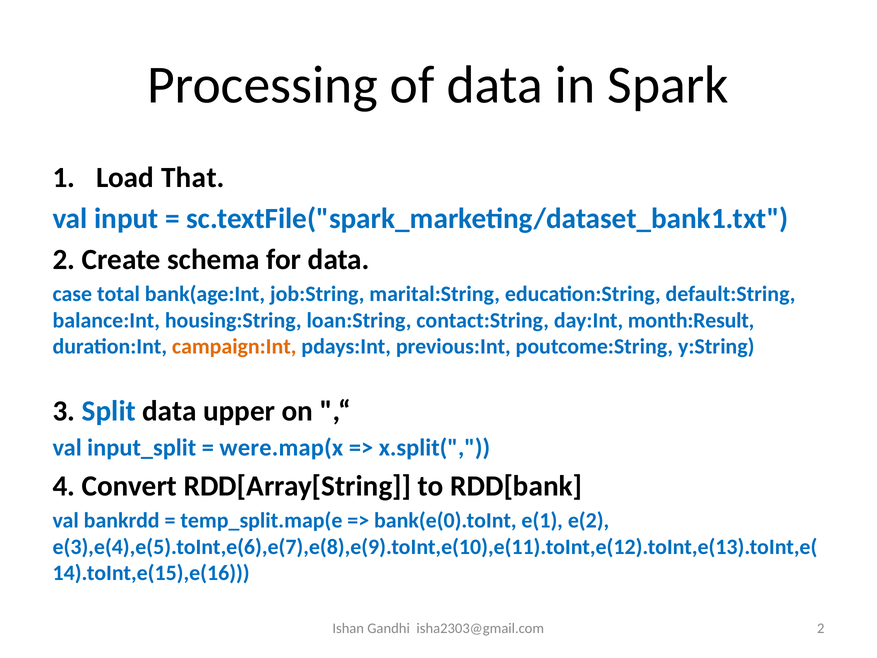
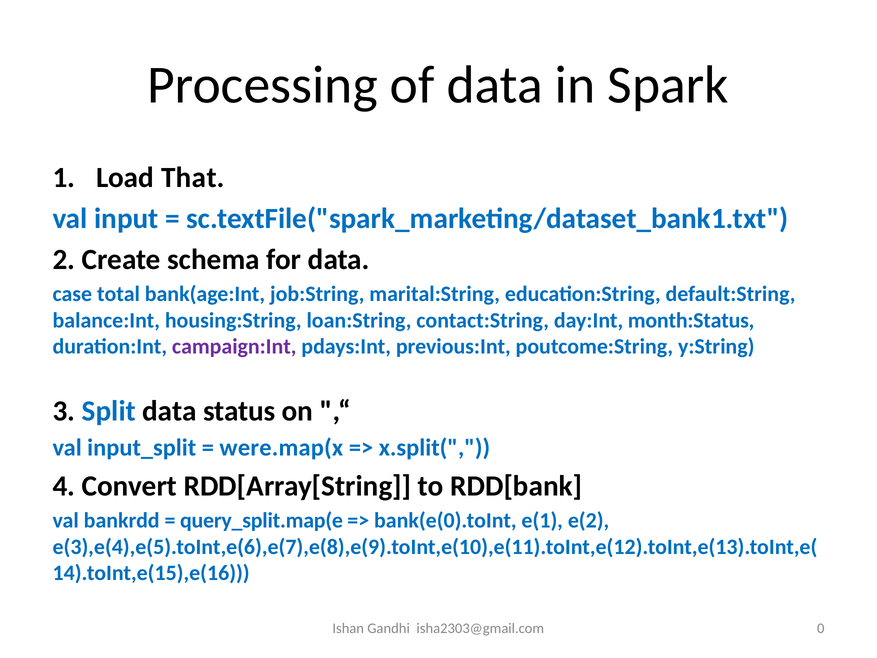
month:Result: month:Result -> month:Status (691, 320)
campaign:Int colour: orange -> purple (234, 346)
upper: upper -> status (239, 411)
temp_split.map(e: temp_split.map(e -> query_split.map(e (262, 520)
isha2303@gmail.com 2: 2 -> 0 (821, 628)
